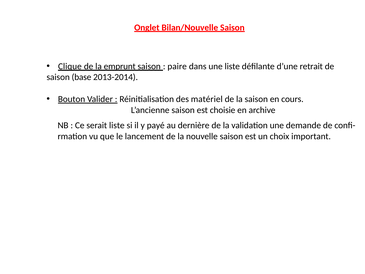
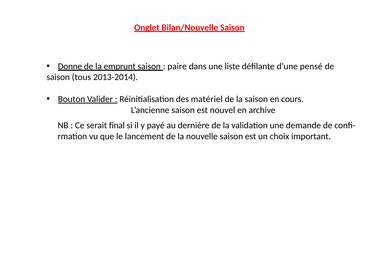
Clique: Clique -> Donne (70, 66)
retrait: retrait -> pensé (311, 66)
base: base -> tous (81, 77)
choisie: choisie -> nouvel (223, 110)
serait liste: liste -> final (117, 125)
